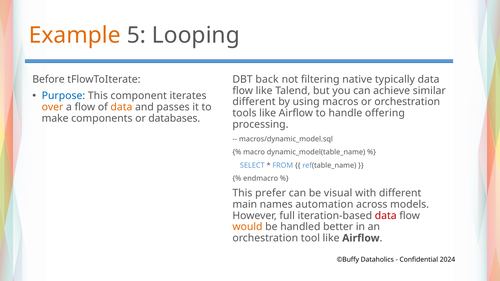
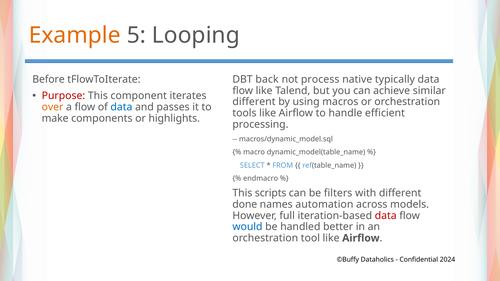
filtering: filtering -> process (320, 79)
Purpose colour: blue -> red (63, 96)
data colour: orange -> blue (121, 107)
offering: offering -> efficient (385, 113)
databases: databases -> highlights (174, 118)
prefer: prefer -> scripts (271, 193)
visual: visual -> filters (338, 193)
main: main -> done (245, 205)
would colour: orange -> blue (247, 227)
